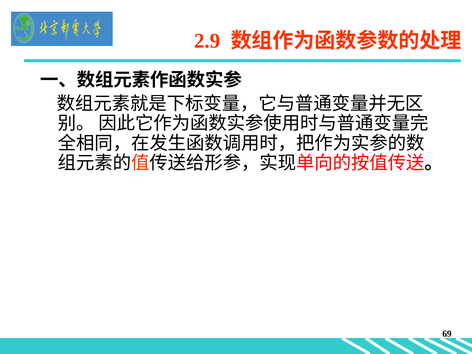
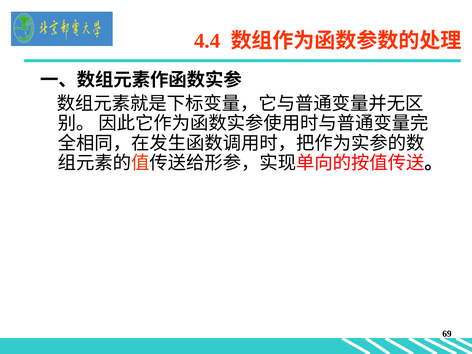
2.9: 2.9 -> 4.4 (207, 41)
